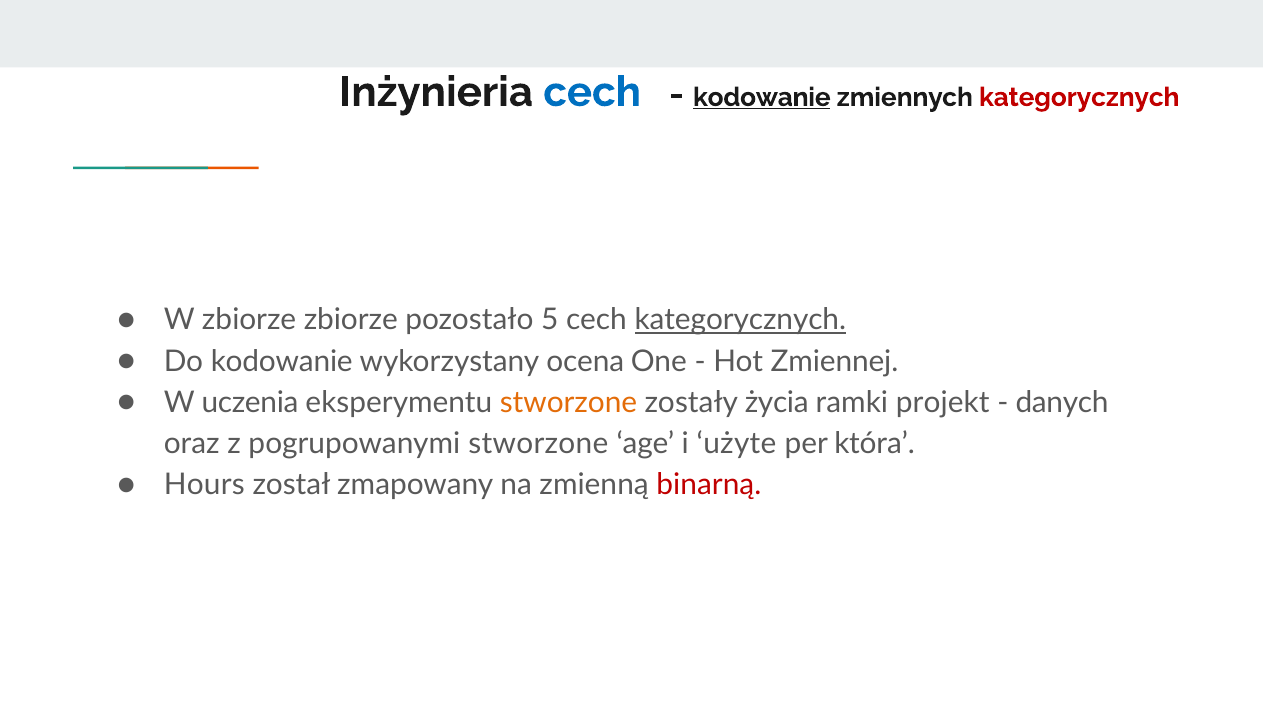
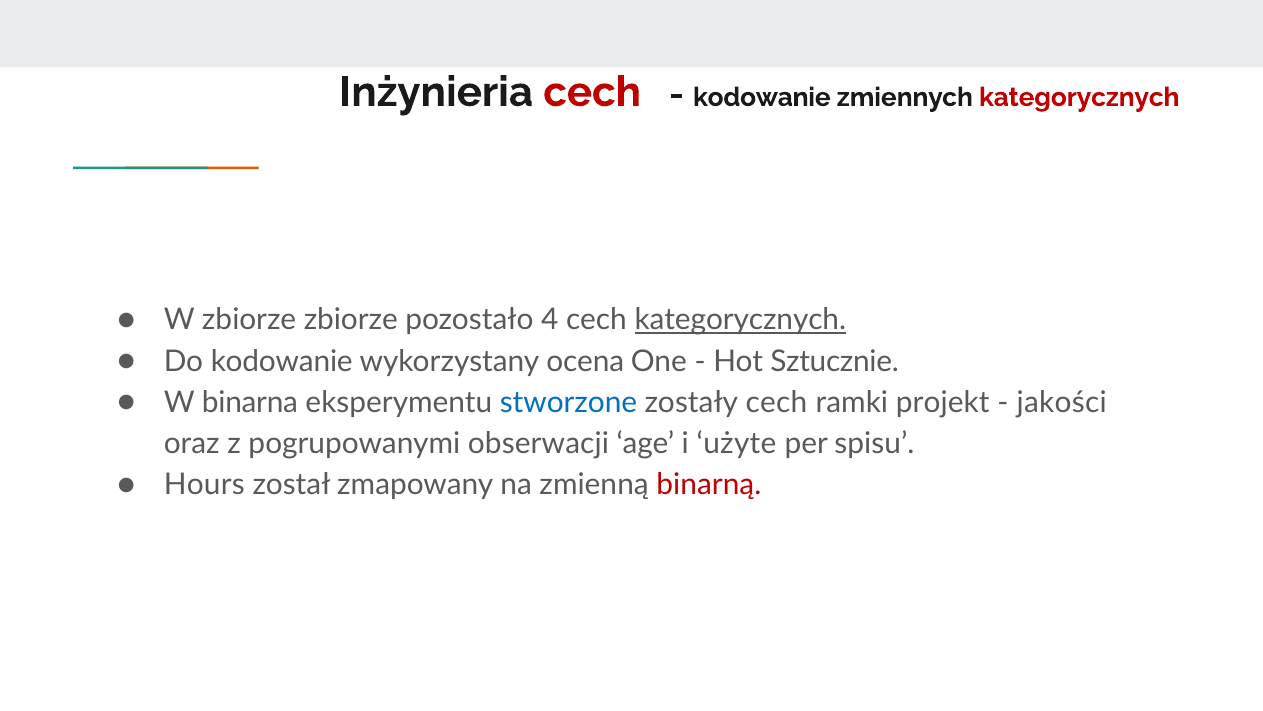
cech colour: blue -> red (592, 92)
kodowanie underline: present -> none (762, 97)
5: 5 -> 4 (550, 320)
Zmiennej: Zmiennej -> Sztucznie (835, 361)
uczenia: uczenia -> binarna (250, 402)
stworzone colour: orange -> blue (569, 402)
zostały życia: życia -> cech (776, 402)
danych: danych -> jakości (1062, 402)
pogrupowanymi stworzone: stworzone -> obserwacji (538, 444)
która: która -> spisu (874, 444)
